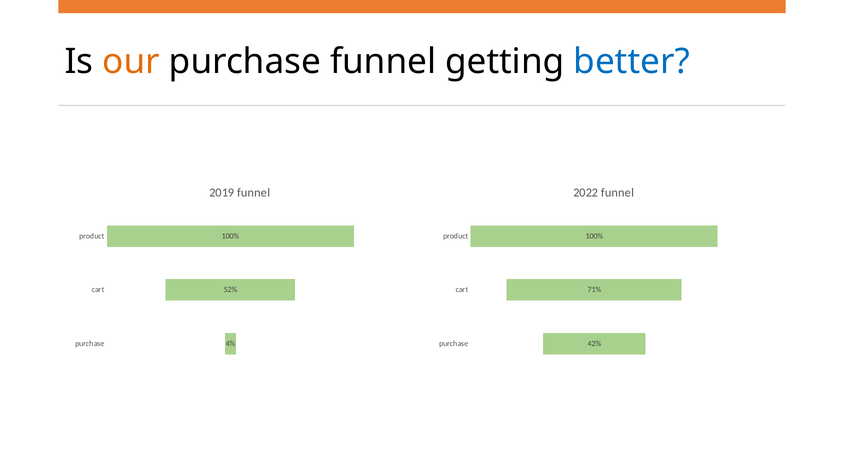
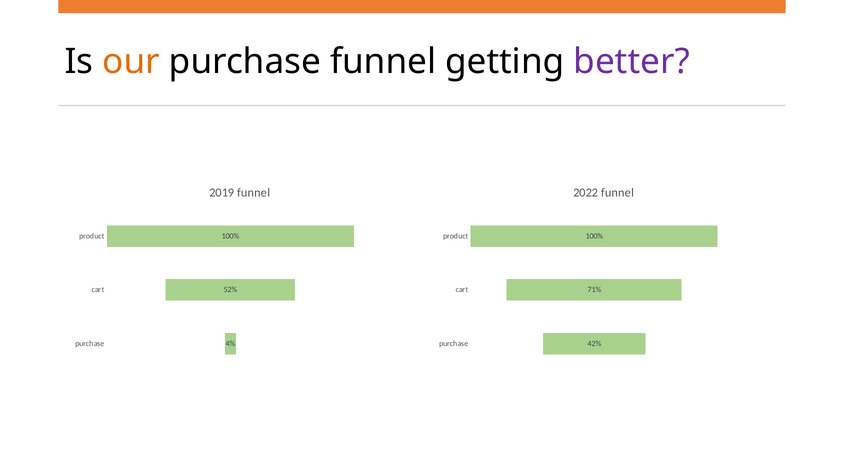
better colour: blue -> purple (632, 62)
